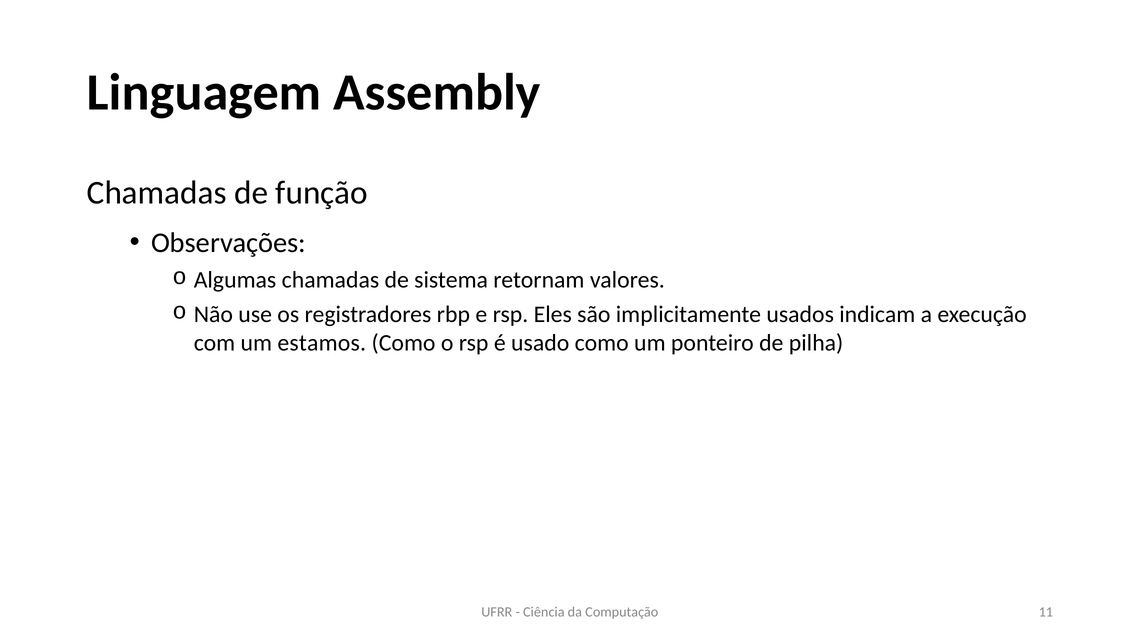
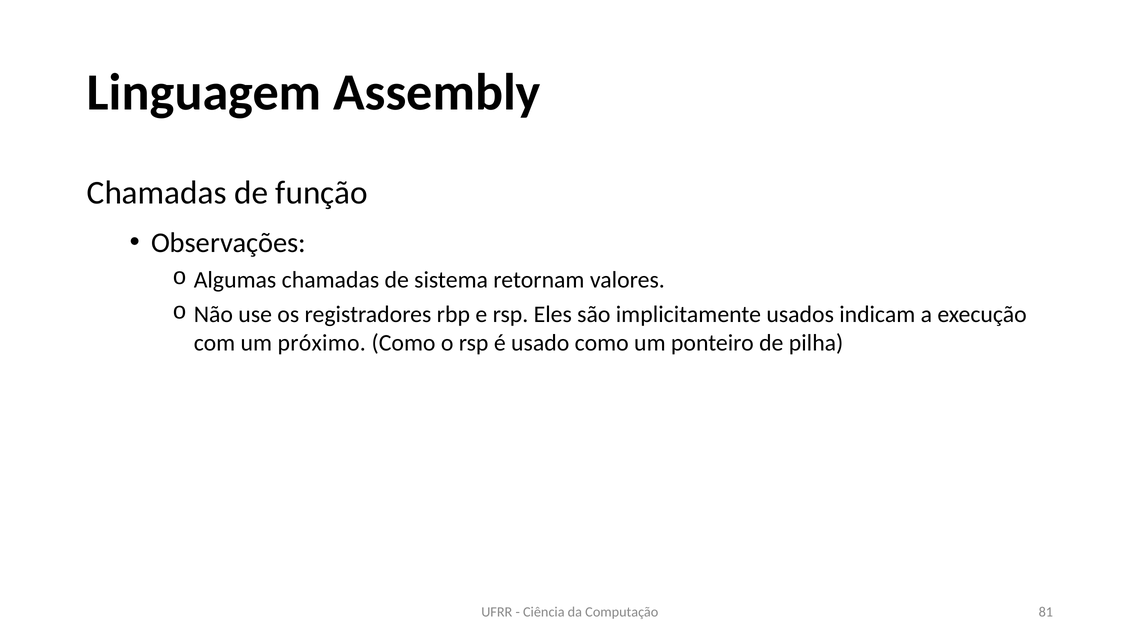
estamos: estamos -> próximo (322, 343)
11: 11 -> 81 (1046, 612)
